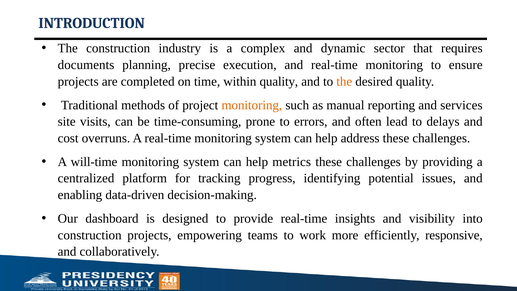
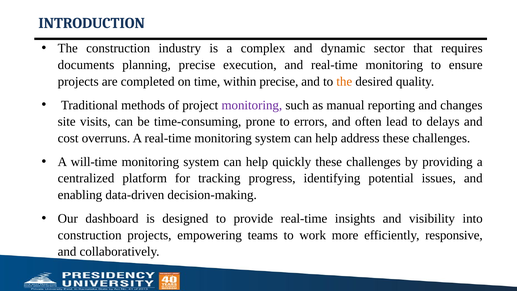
within quality: quality -> precise (279, 82)
monitoring colour: orange -> purple (252, 105)
services: services -> changes (461, 105)
metrics: metrics -> quickly (292, 162)
